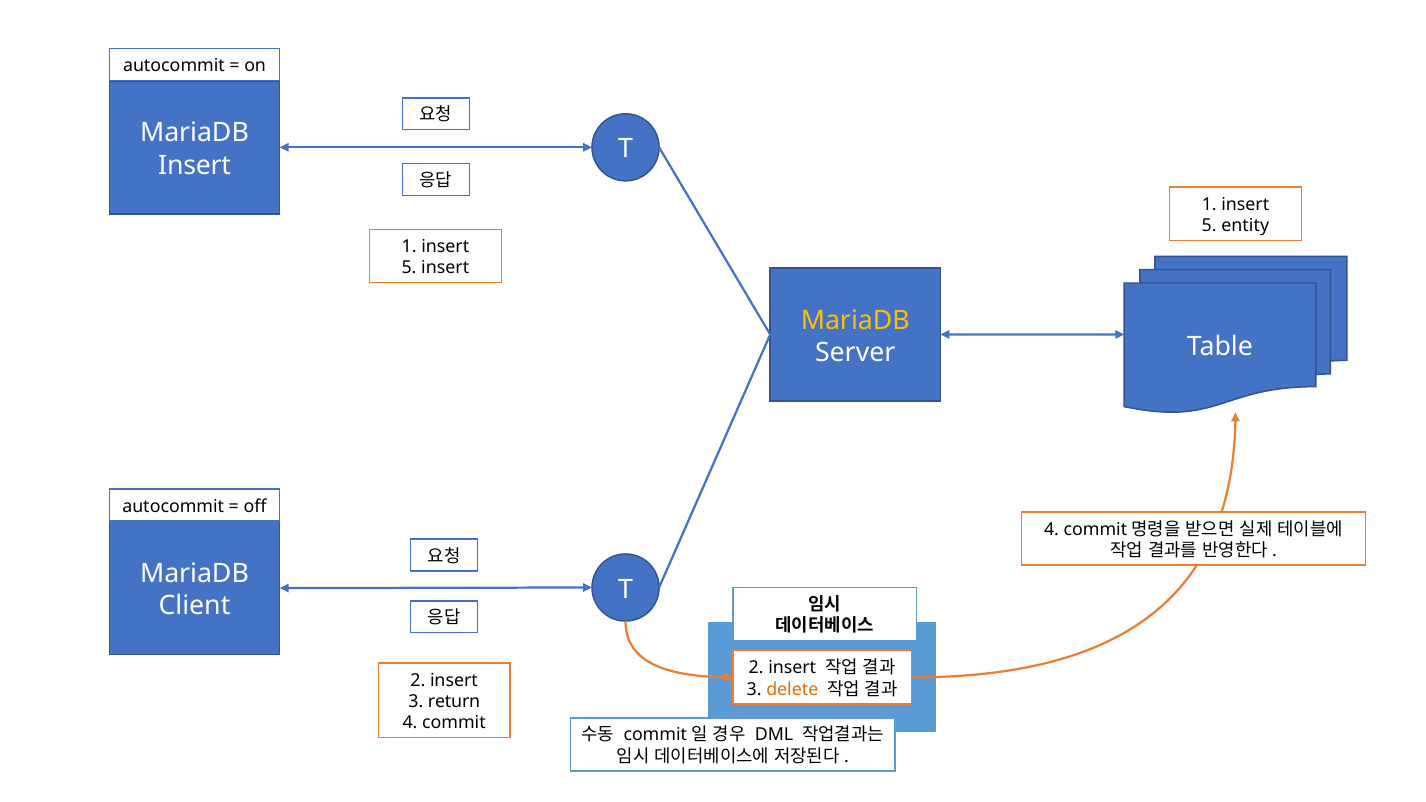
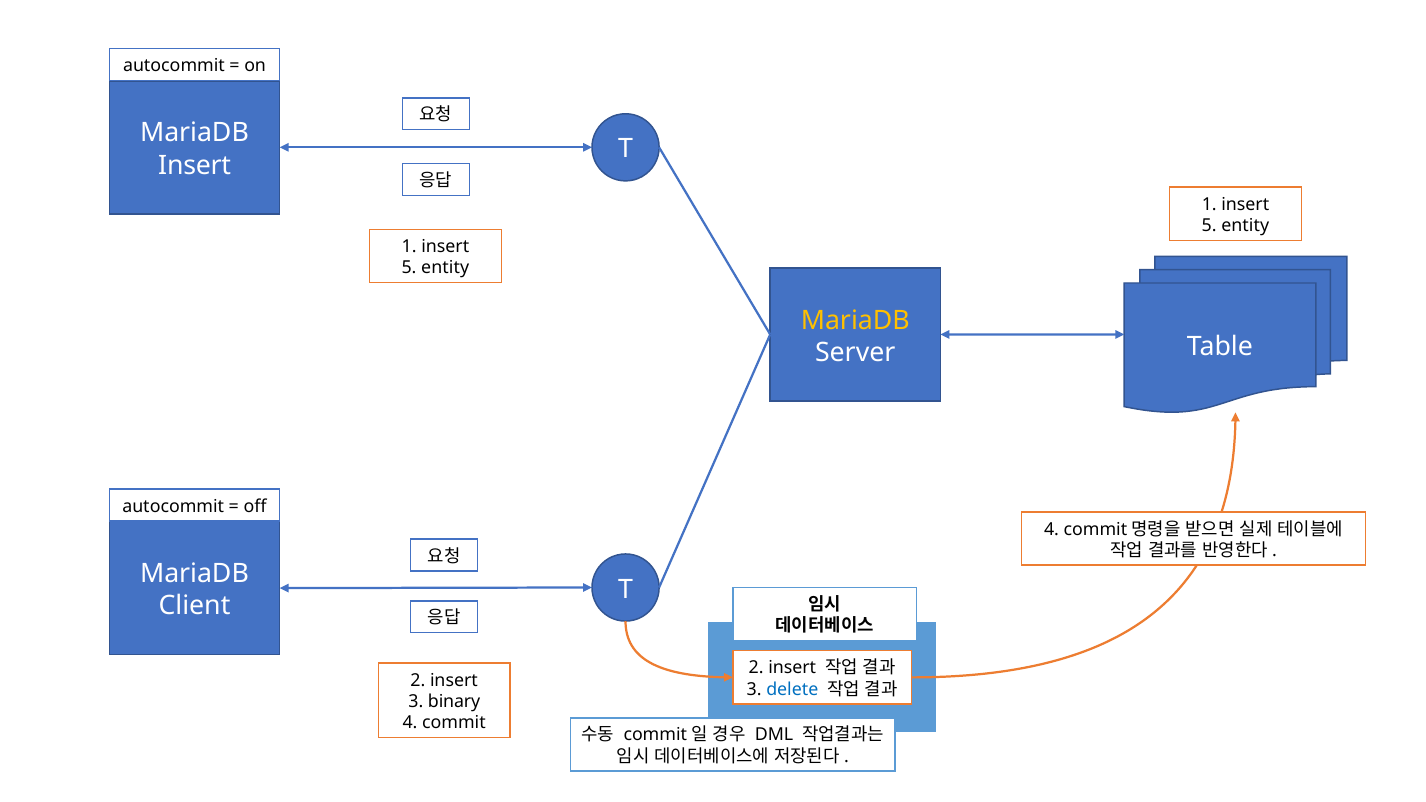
insert: insert -> entity (445, 268)
delete colour: orange -> blue (792, 689)
return: return -> binary (454, 702)
